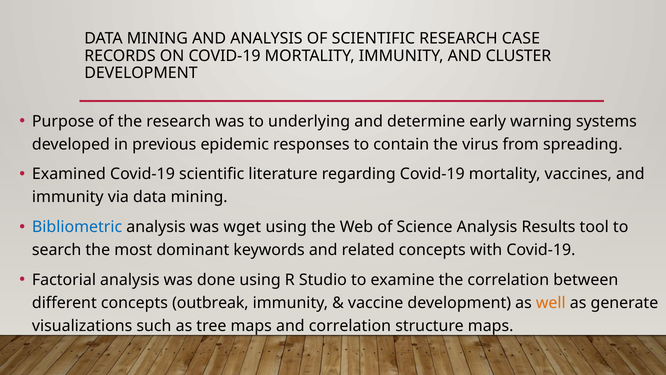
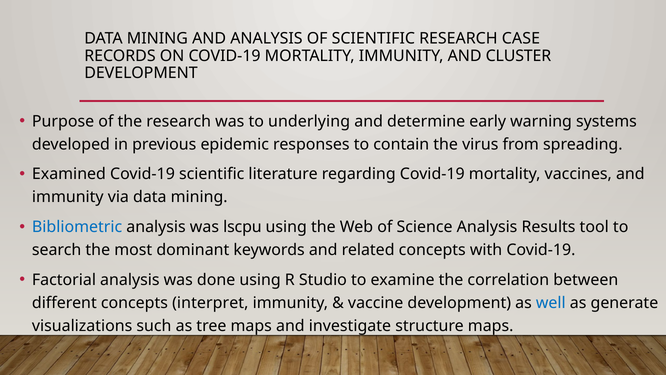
wget: wget -> lscpu (242, 227)
outbreak: outbreak -> interpret (210, 303)
well colour: orange -> blue (551, 303)
and correlation: correlation -> investigate (350, 326)
